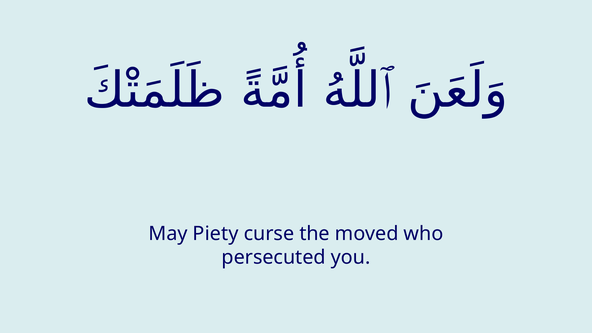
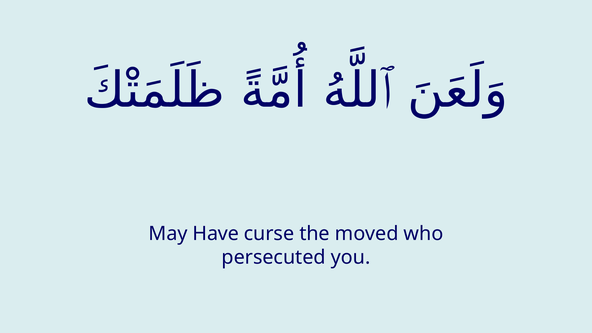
Piety: Piety -> Have (216, 234)
